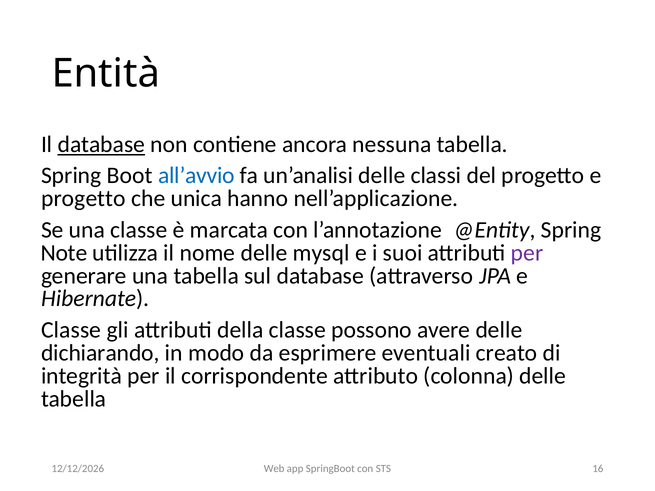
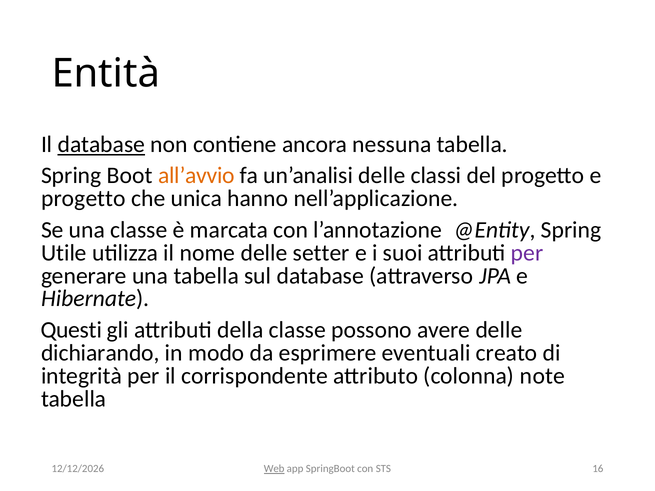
all’avvio colour: blue -> orange (196, 176)
Note: Note -> Utile (64, 253)
mysql: mysql -> setter (321, 253)
Classe: Classe -> Questi (71, 330)
colonna delle: delle -> note (542, 376)
Web underline: none -> present (274, 469)
